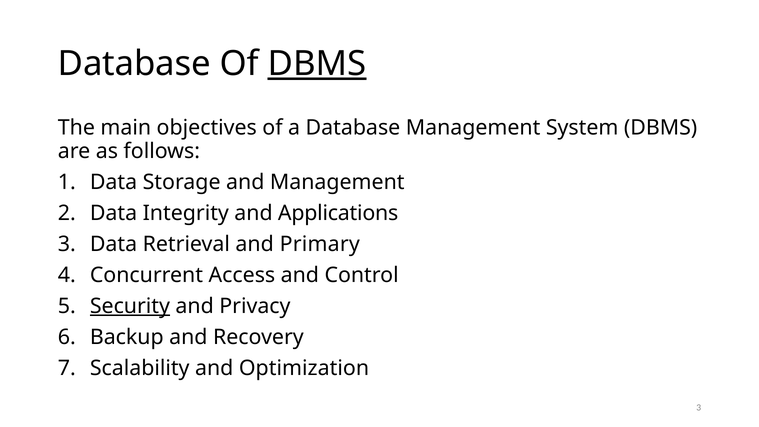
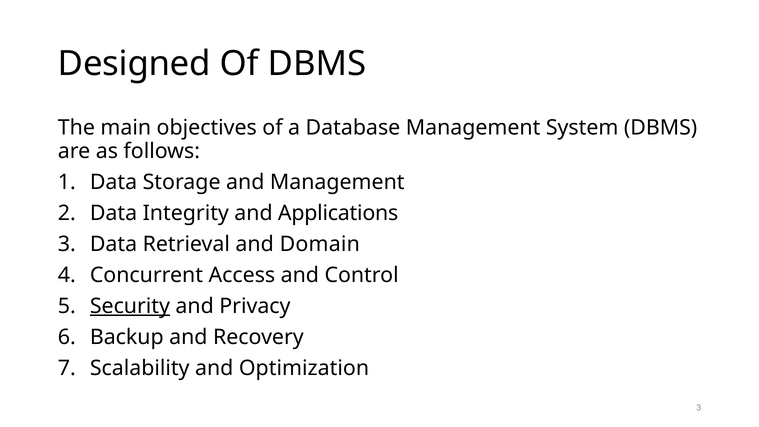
Database: Database -> Designed (134, 64)
DBMS underline: present -> none (317, 64)
Primary: Primary -> Domain (320, 244)
